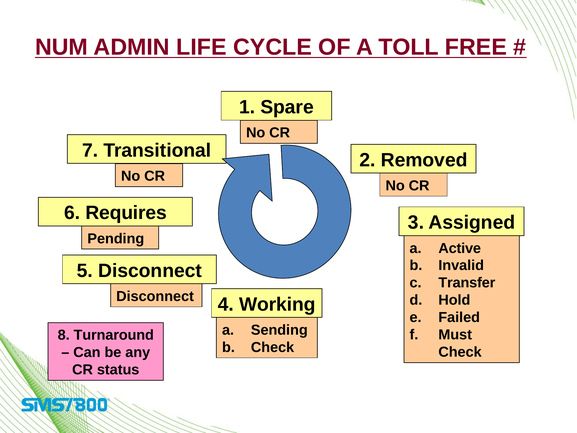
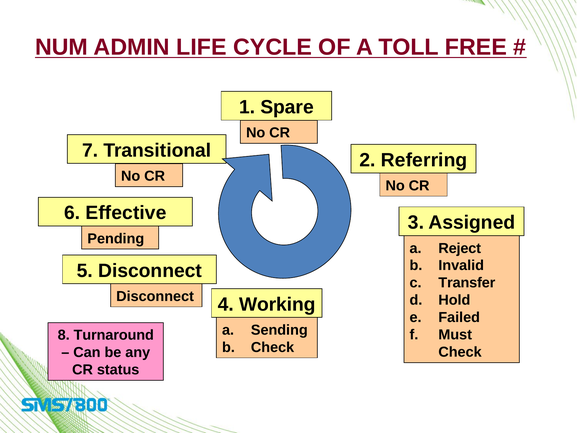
Removed: Removed -> Referring (424, 160)
Requires: Requires -> Effective (126, 213)
Active: Active -> Reject (460, 248)
